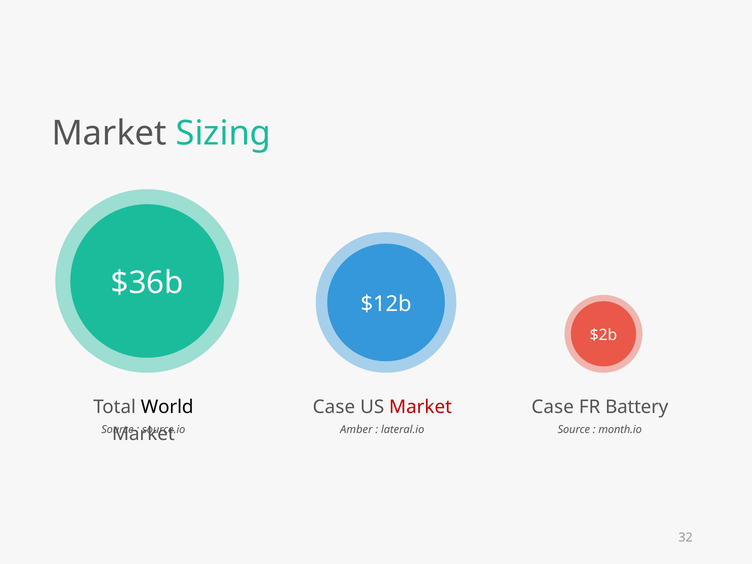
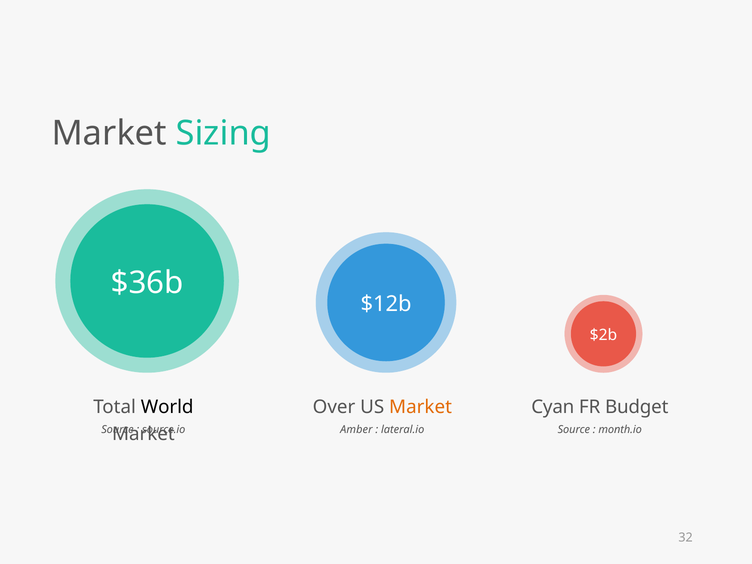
Case: Case -> Over (334, 407)
Market colour: red -> orange (421, 407)
Case: Case -> Cyan (553, 407)
Battery: Battery -> Budget (637, 407)
